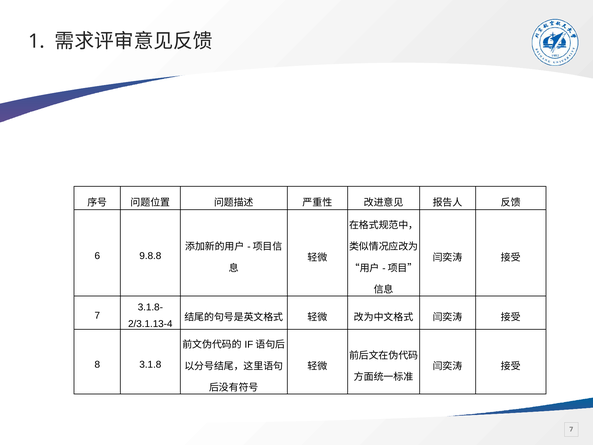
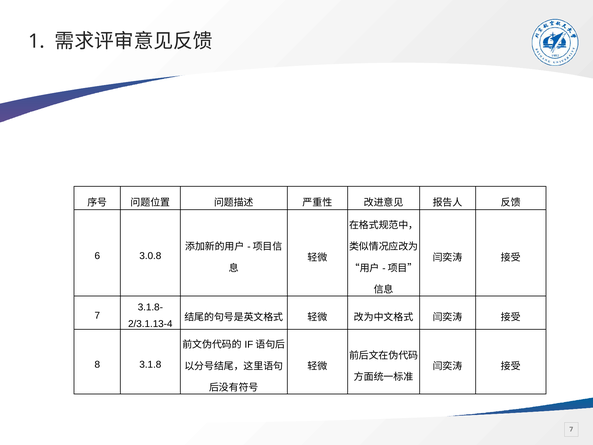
9.8.8: 9.8.8 -> 3.0.8 (150, 256)
